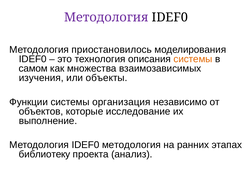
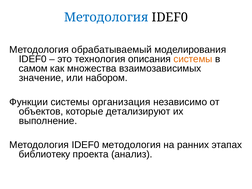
Методология colour: purple -> blue (106, 17)
приостановилось: приостановилось -> обрабатываемый (112, 50)
изучения: изучения -> значение (41, 78)
объекты: объекты -> набором (107, 78)
исследование: исследование -> детализируют (138, 111)
